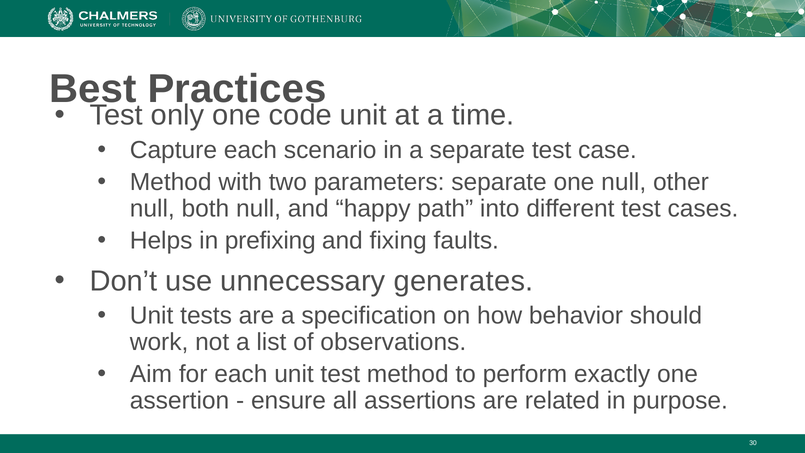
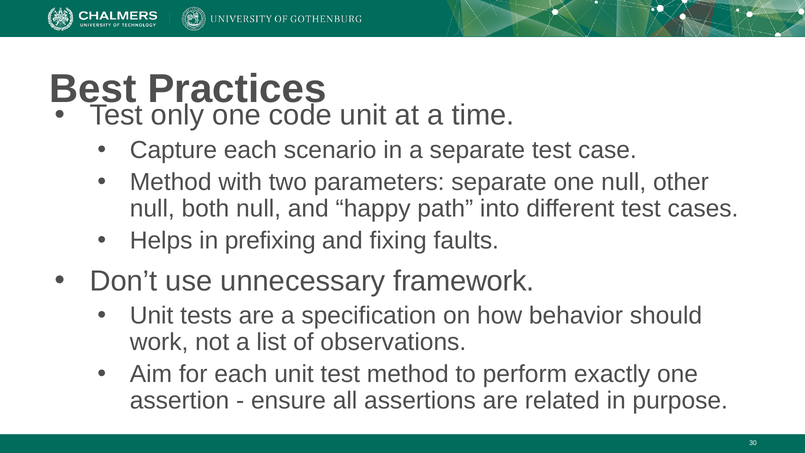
generates: generates -> framework (464, 281)
